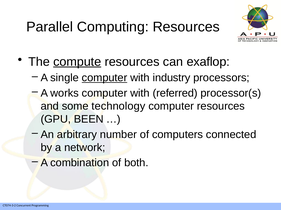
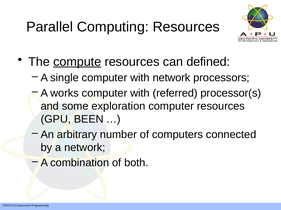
exaflop: exaflop -> defined (208, 62)
computer underline: present -> none (105, 78)
with industry: industry -> network (172, 78)
technology: technology -> exploration (118, 106)
